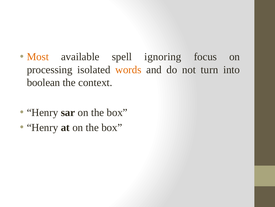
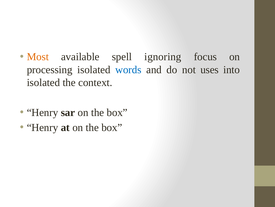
words colour: orange -> blue (128, 69)
turn: turn -> uses (210, 69)
boolean: boolean -> isolated (43, 82)
